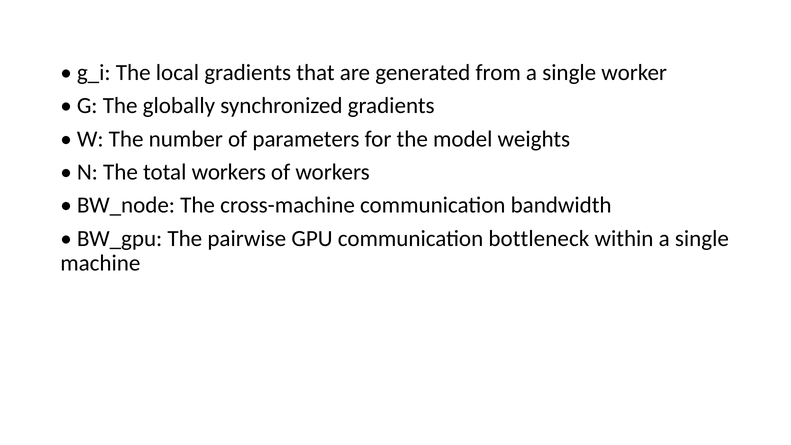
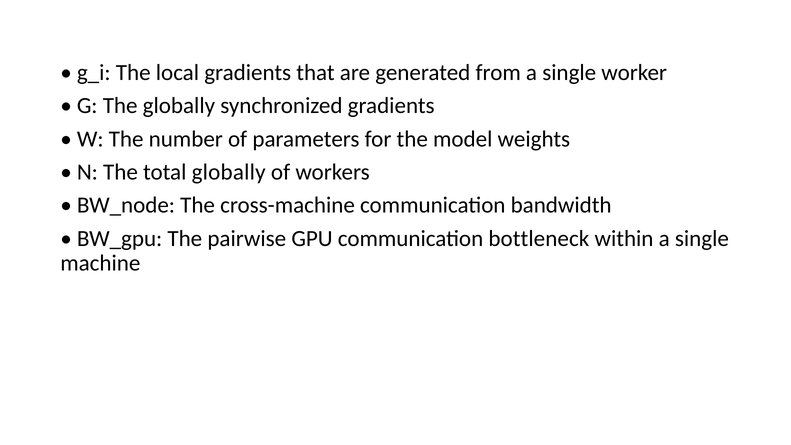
total workers: workers -> globally (229, 172)
